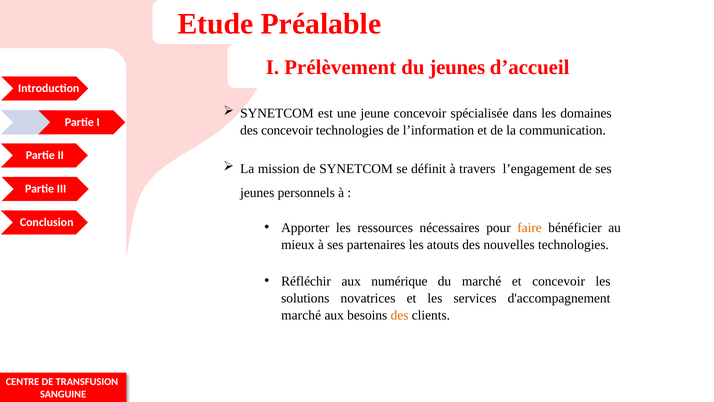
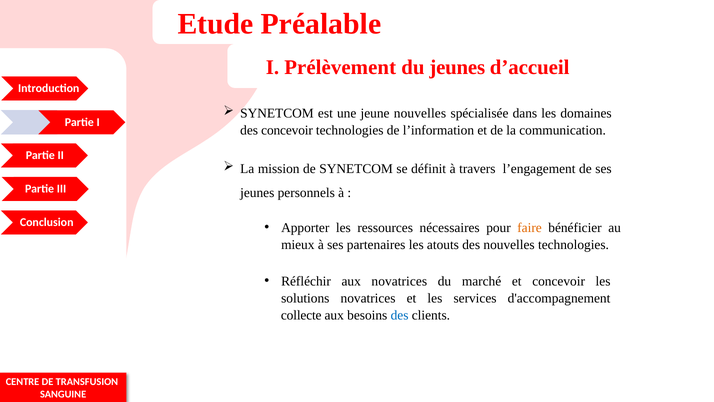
jeune concevoir: concevoir -> nouvelles (420, 113)
aux numérique: numérique -> novatrices (399, 281)
marché: marché -> collecte (301, 315)
des colour: orange -> blue (400, 315)
